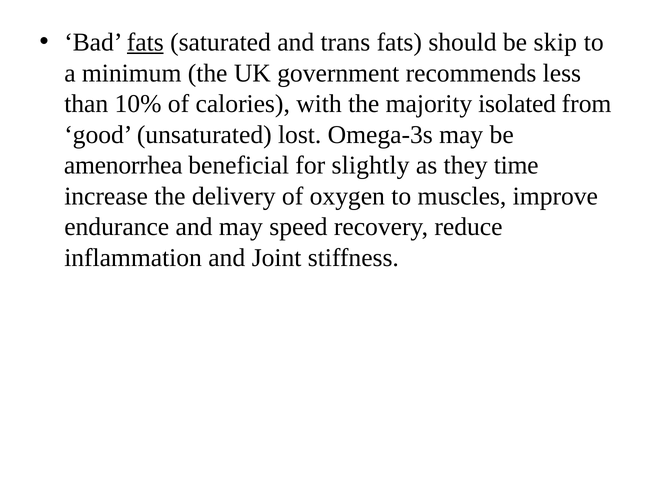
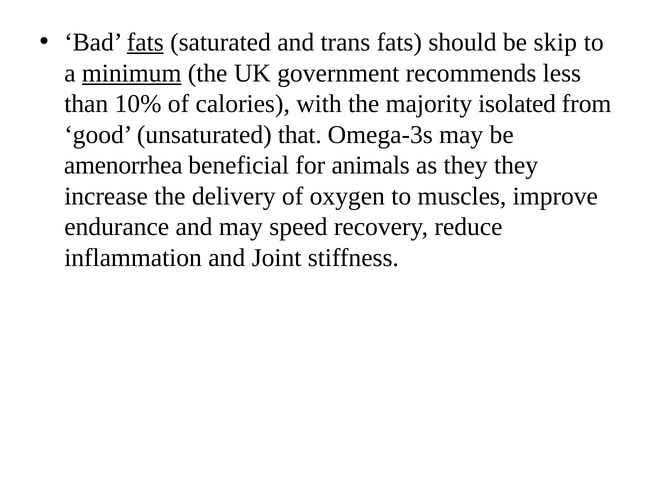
minimum underline: none -> present (132, 73)
lost: lost -> that (300, 135)
slightly: slightly -> animals (371, 166)
they time: time -> they (516, 166)
